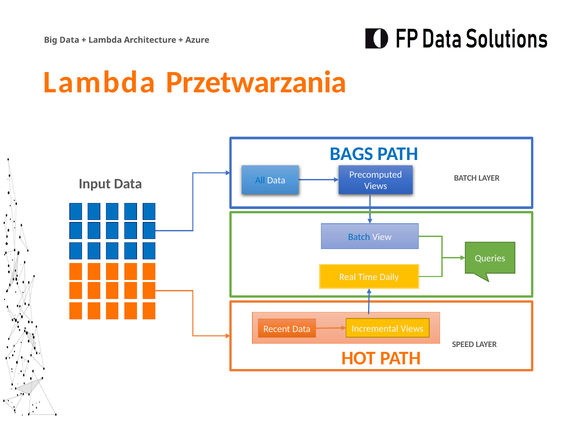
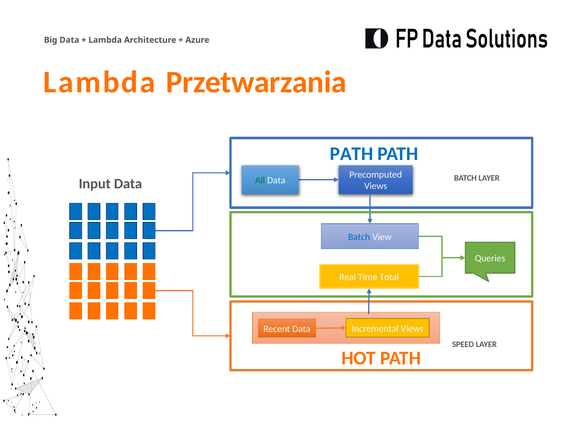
BAGS: BAGS -> PATH (352, 154)
All colour: blue -> green (260, 181)
Daily: Daily -> Total (389, 277)
